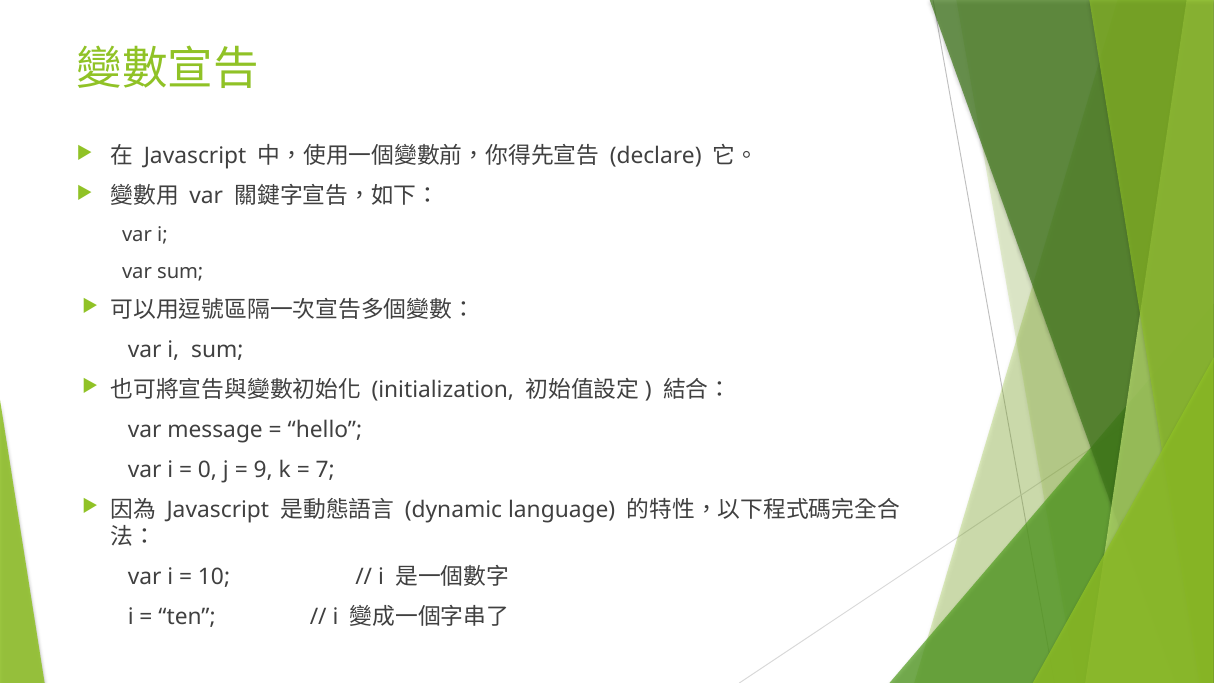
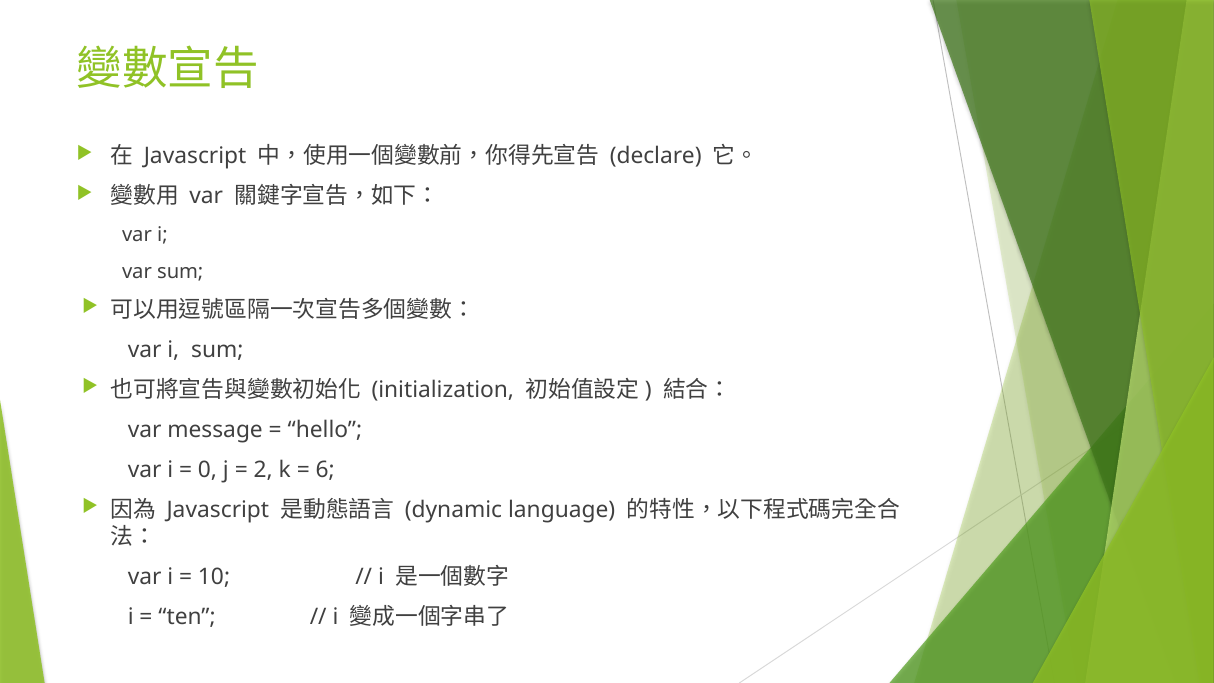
9: 9 -> 2 (263, 470)
7: 7 -> 6 (325, 470)
